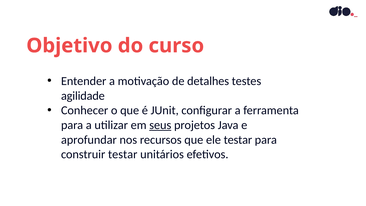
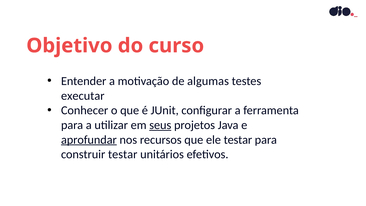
detalhes: detalhes -> algumas (208, 81)
agilidade: agilidade -> executar (83, 96)
aprofundar underline: none -> present (89, 140)
